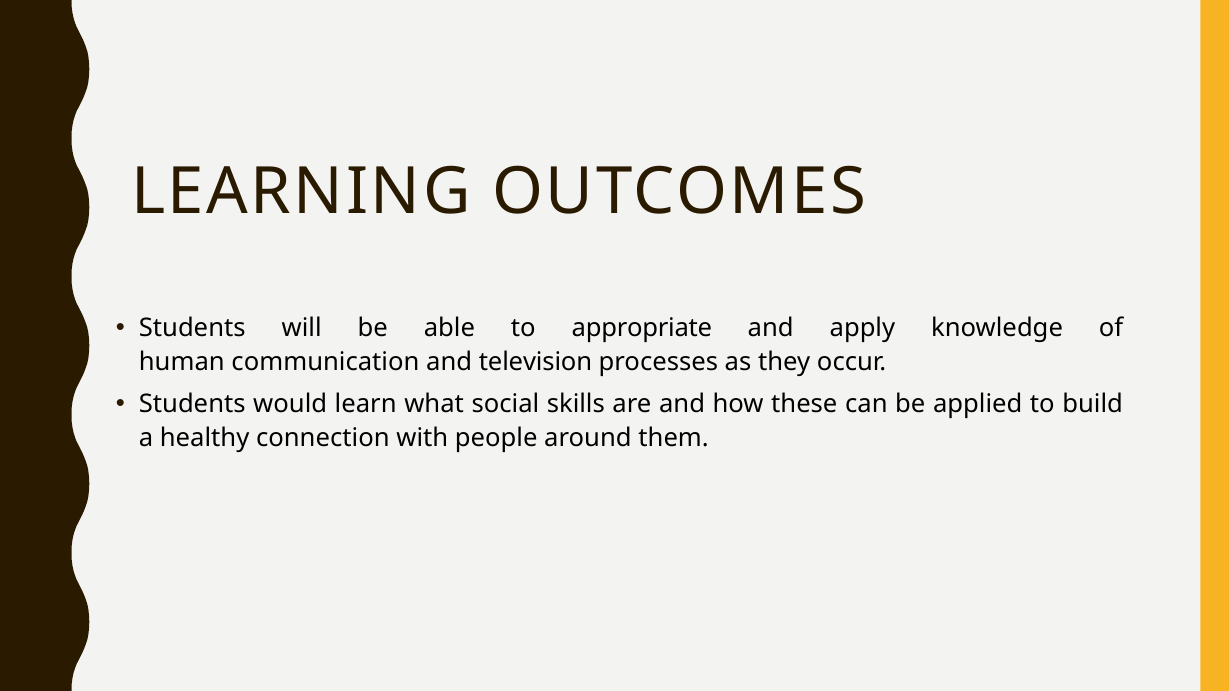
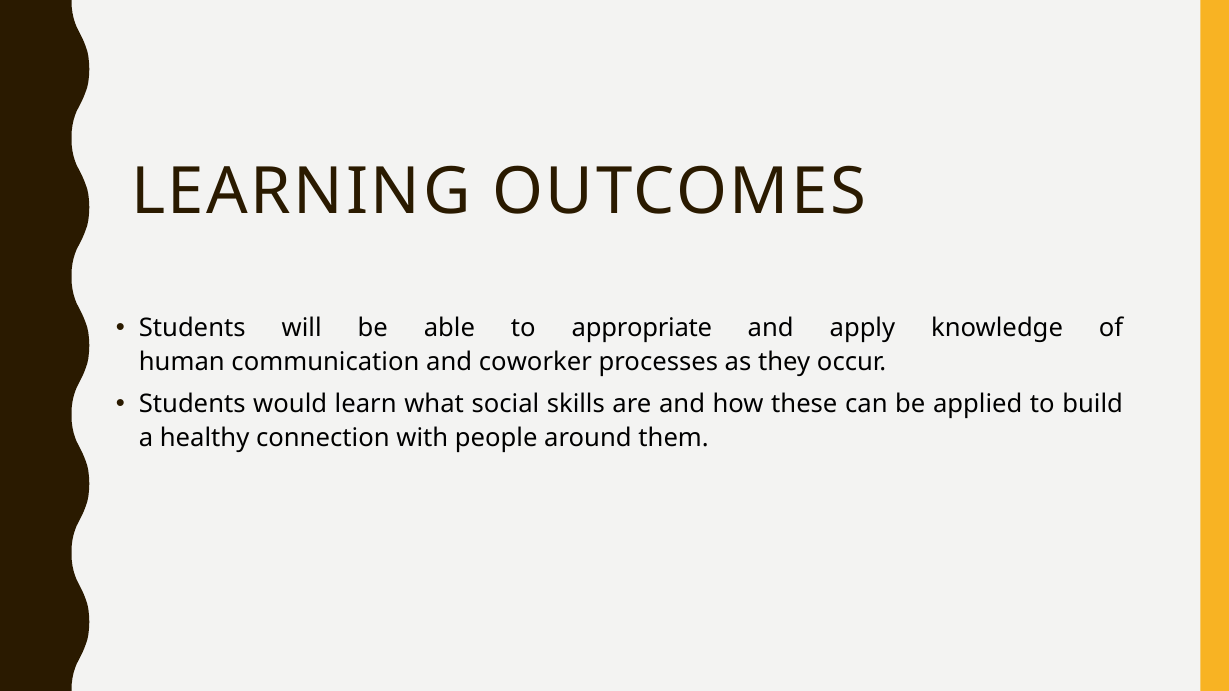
television: television -> coworker (535, 362)
